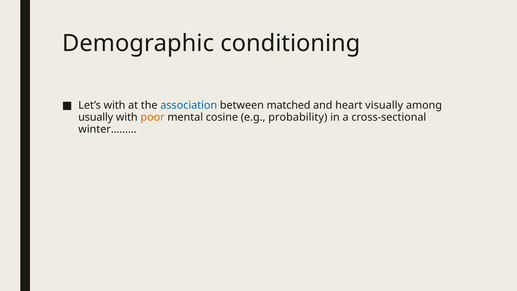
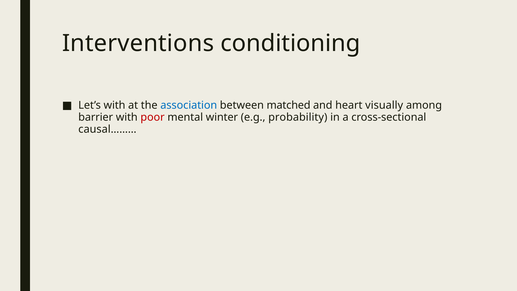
Demographic: Demographic -> Interventions (138, 43)
usually: usually -> barrier (96, 117)
poor colour: orange -> red (153, 117)
cosine: cosine -> winter (222, 117)
winter………: winter……… -> causal……… (107, 129)
